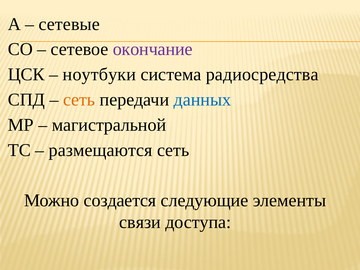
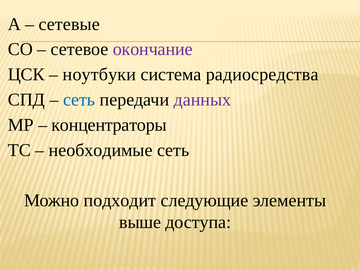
сеть colour: orange -> blue (79, 100)
данных colour: blue -> purple (202, 100)
магистральной: магистральной -> концентраторы (109, 125)
размещаются: размещаются -> необходимые (101, 150)
создается: создается -> подходит (120, 200)
связи: связи -> выше (140, 222)
